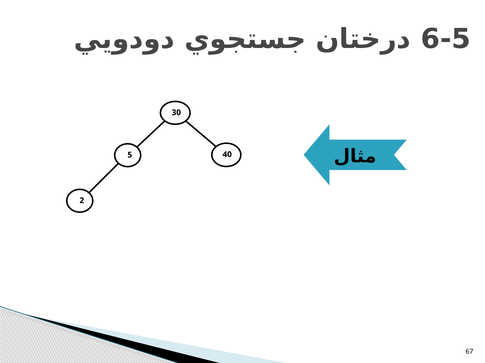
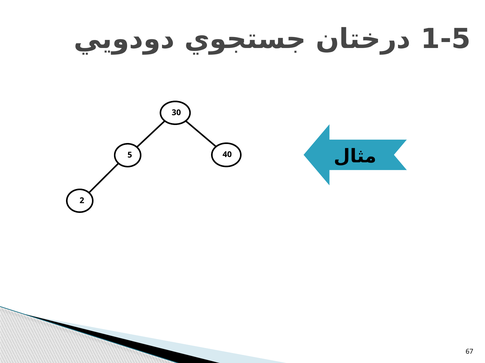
6-5: 6-5 -> 1-5 (446, 39)
